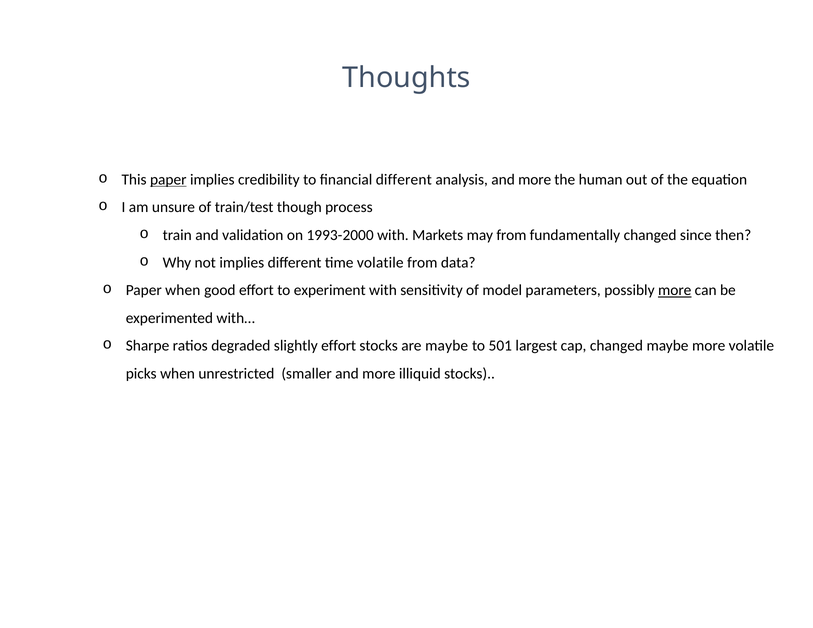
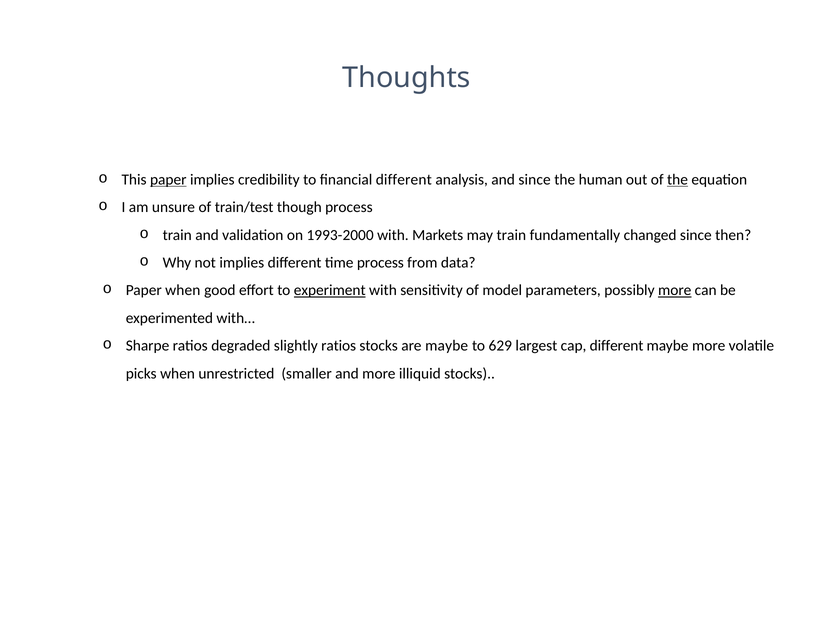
analysis and more: more -> since (535, 180)
the underline: none -> present (677, 180)
may from: from -> train (511, 235)
time volatile: volatile -> process (380, 263)
experiment underline: none -> present (330, 290)
slightly effort: effort -> ratios (339, 346)
501: 501 -> 629 (500, 346)
cap changed: changed -> different (617, 346)
